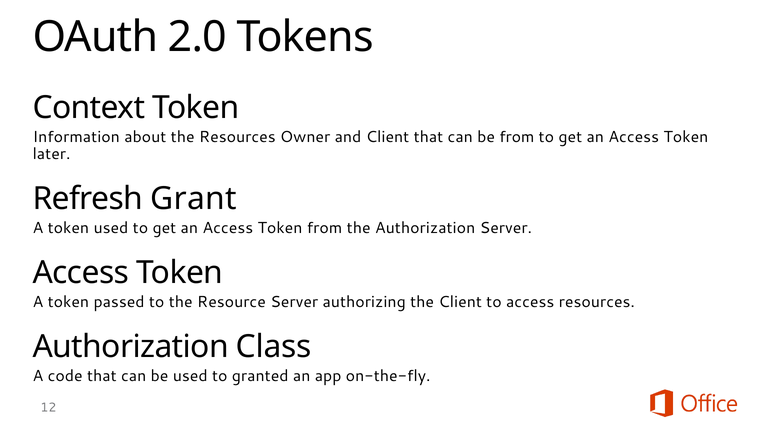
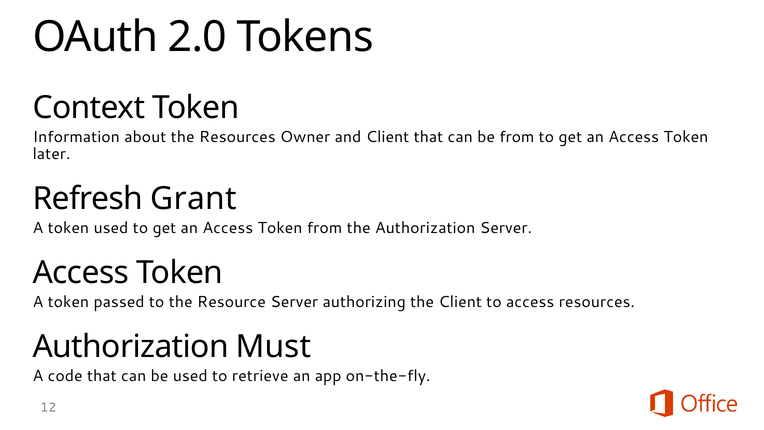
Class: Class -> Must (273, 347)
granted: granted -> retrieve (260, 376)
